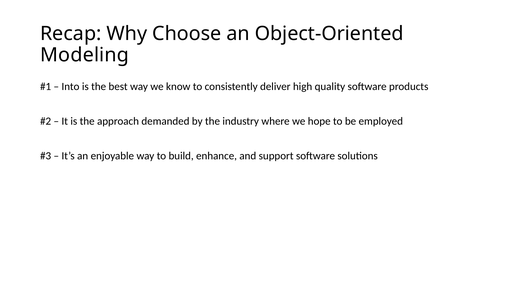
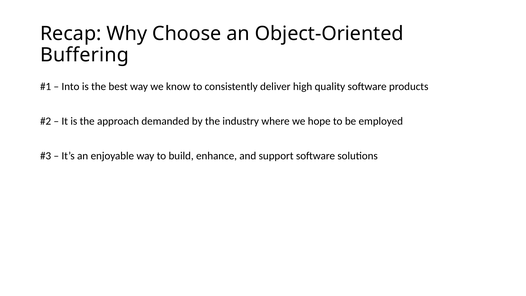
Modeling: Modeling -> Buffering (85, 55)
